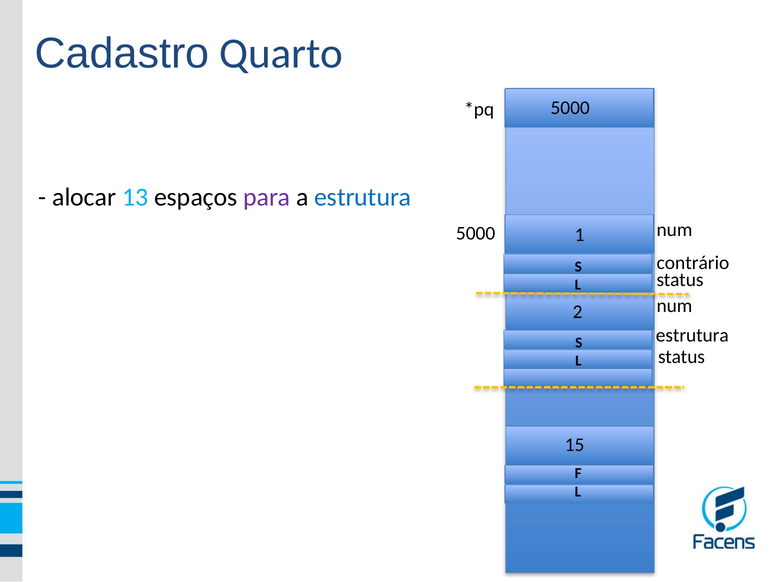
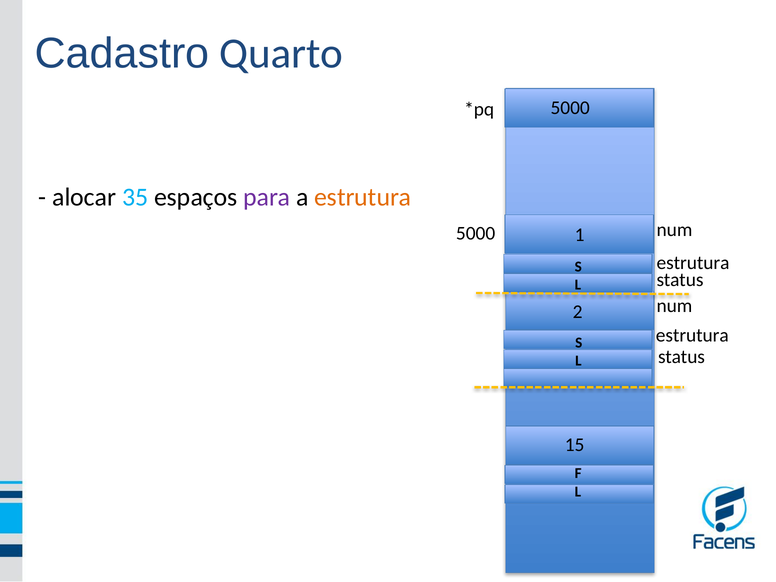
13: 13 -> 35 (135, 197)
estrutura colour: blue -> orange (363, 197)
contrário: contrário -> estrutura (693, 263)
